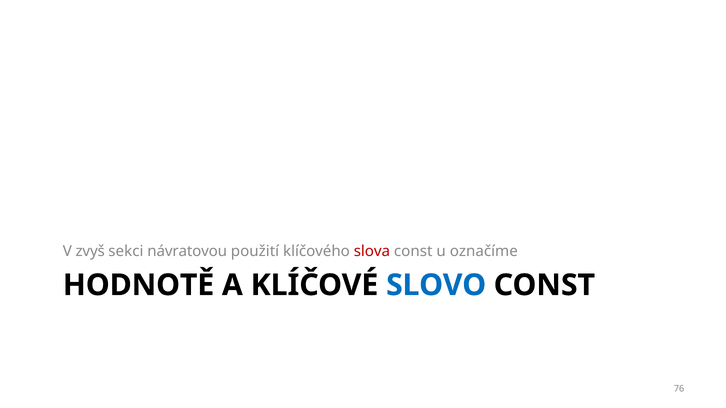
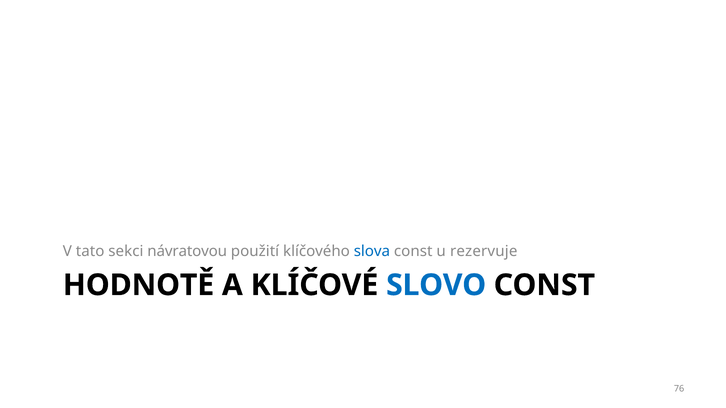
zvyš: zvyš -> tato (90, 252)
slova colour: red -> blue (372, 252)
označíme: označíme -> rezervuje (484, 252)
